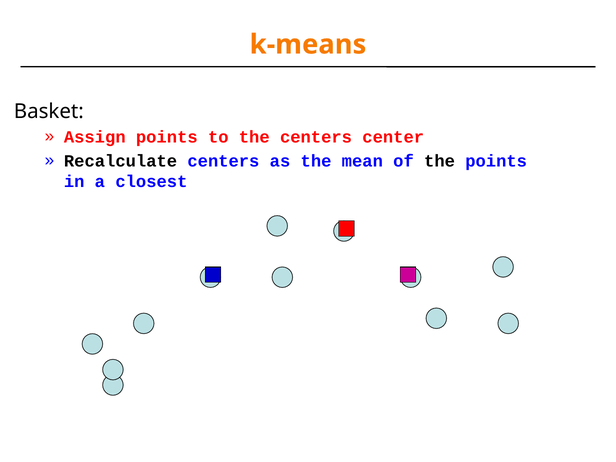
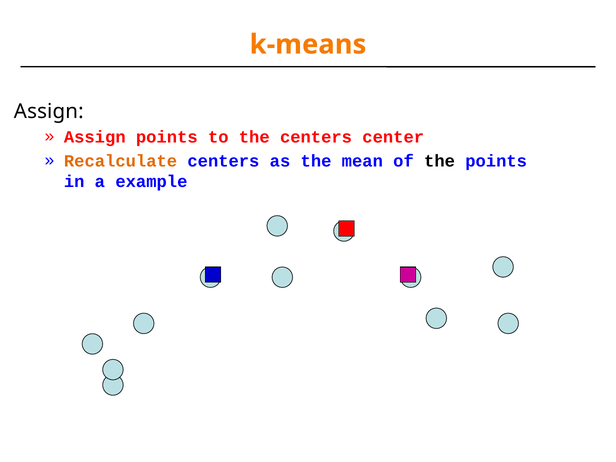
Basket: Basket -> Assign (49, 112)
Recalculate colour: black -> orange (121, 161)
closest: closest -> example (151, 182)
